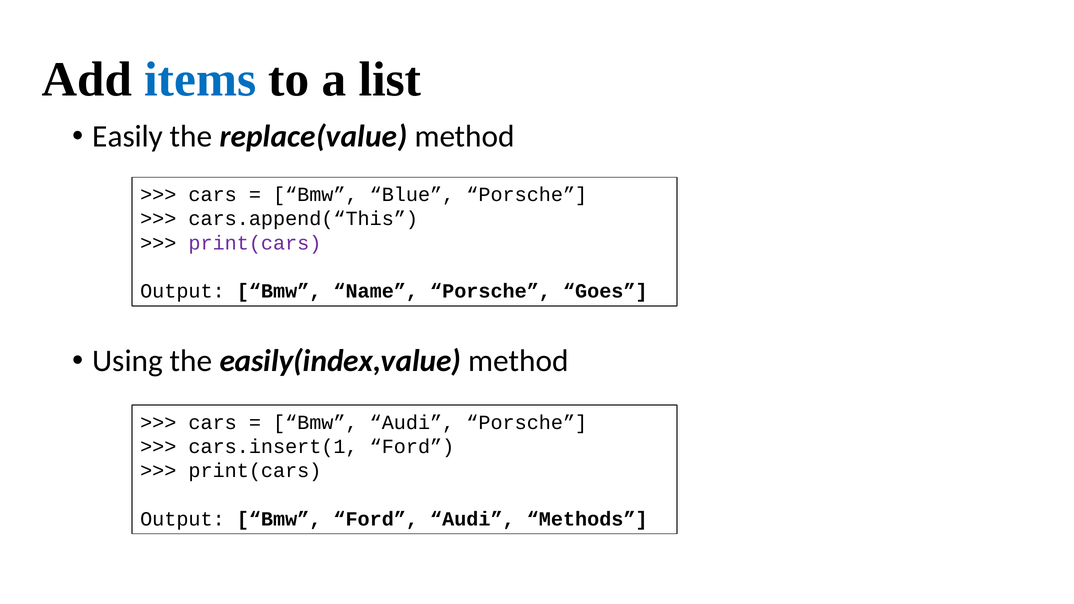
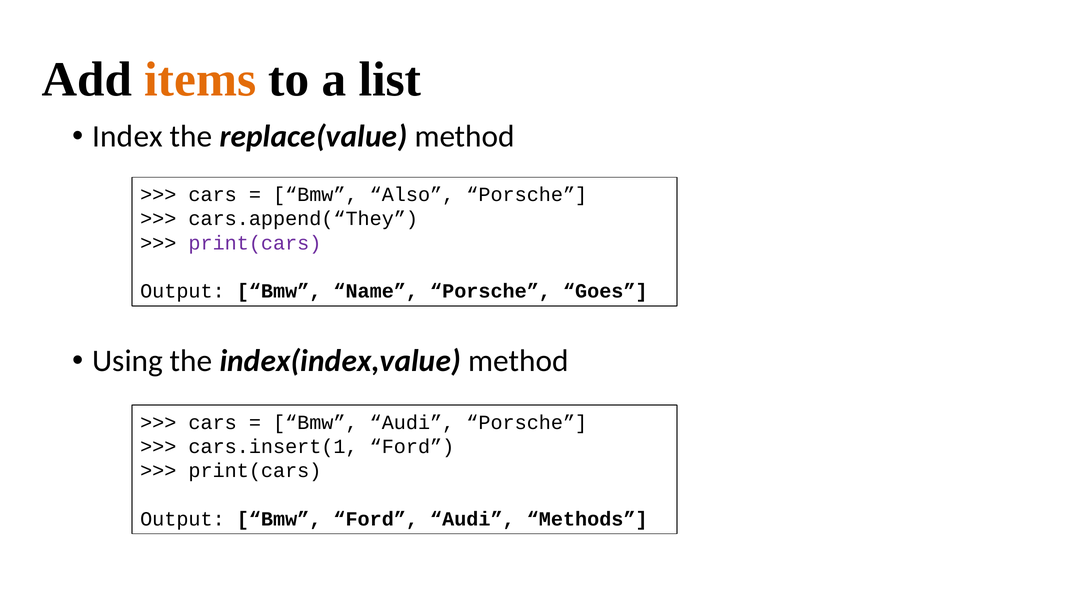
items colour: blue -> orange (200, 80)
Easily: Easily -> Index (128, 136)
Blue: Blue -> Also (412, 195)
cars.append(“This: cars.append(“This -> cars.append(“They (303, 219)
easily(index,value: easily(index,value -> index(index,value (340, 361)
